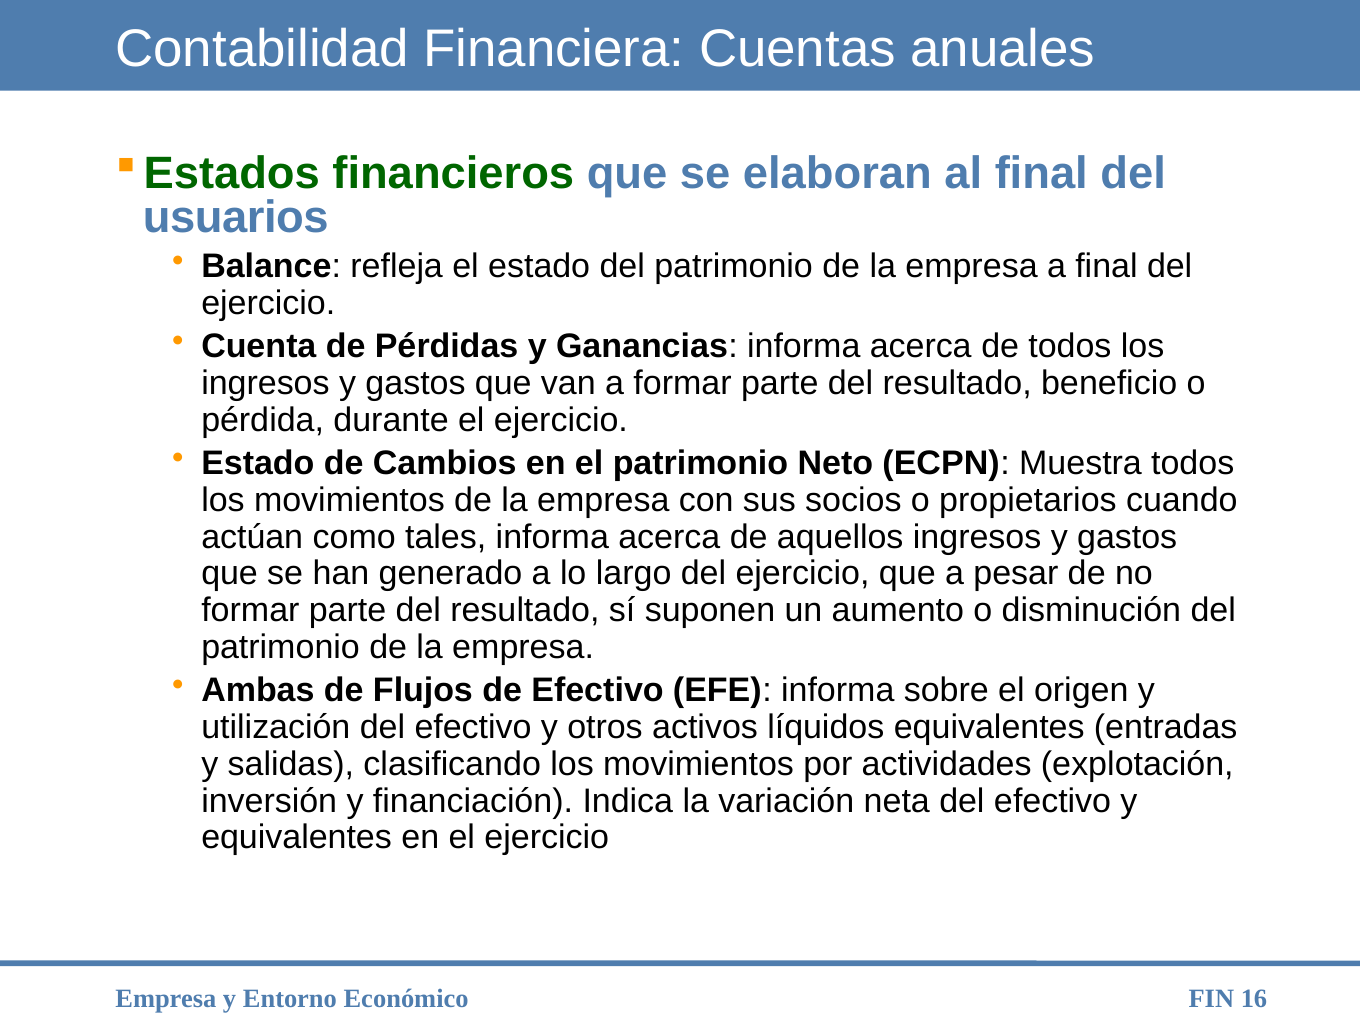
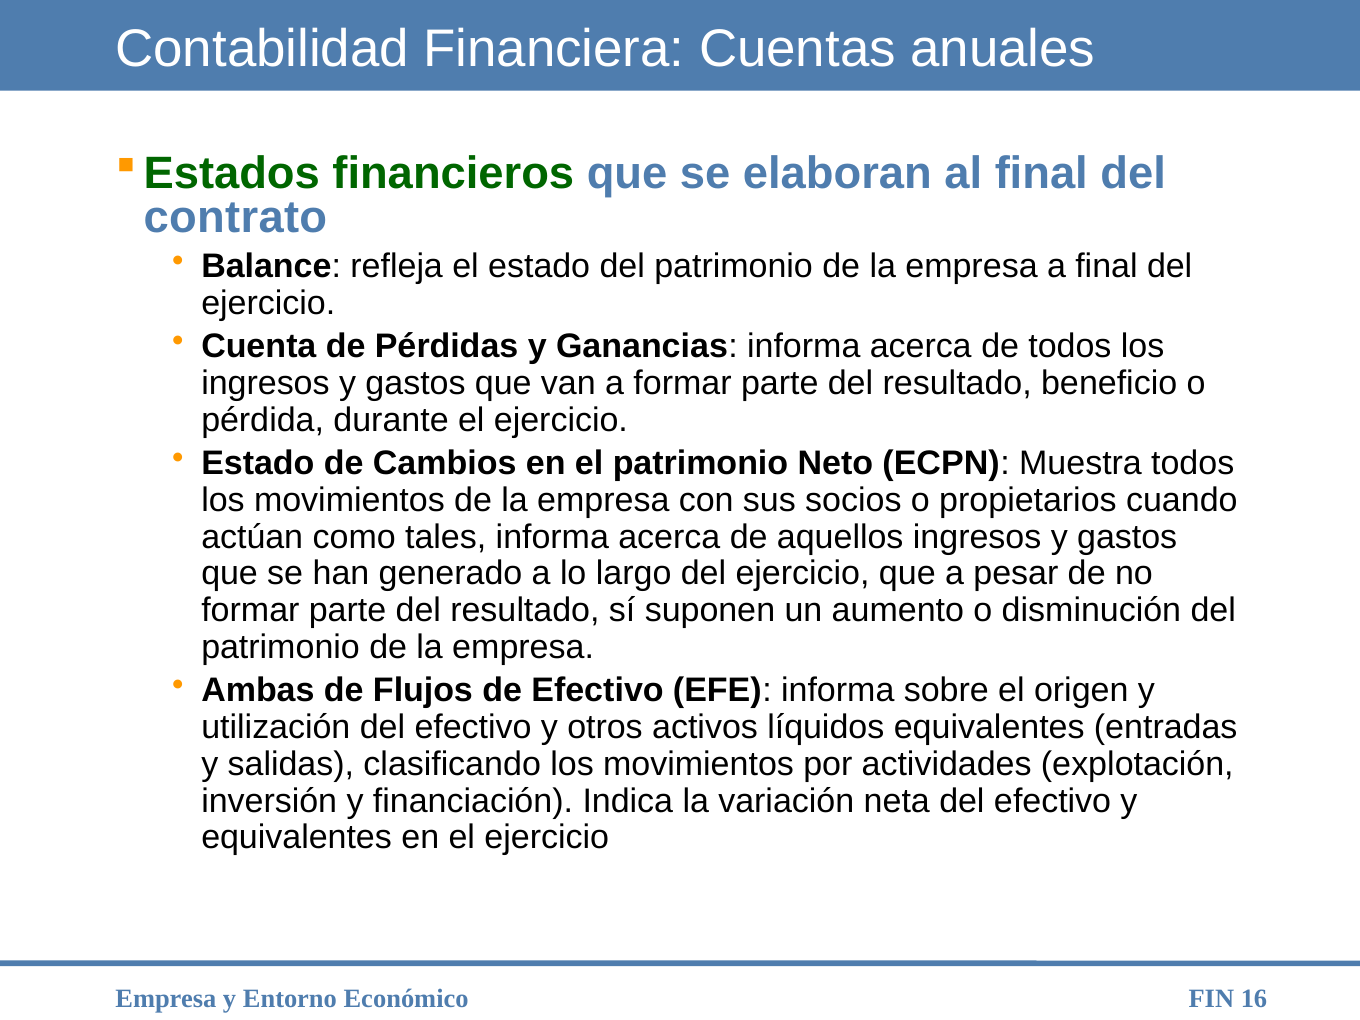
usuarios: usuarios -> contrato (235, 218)
